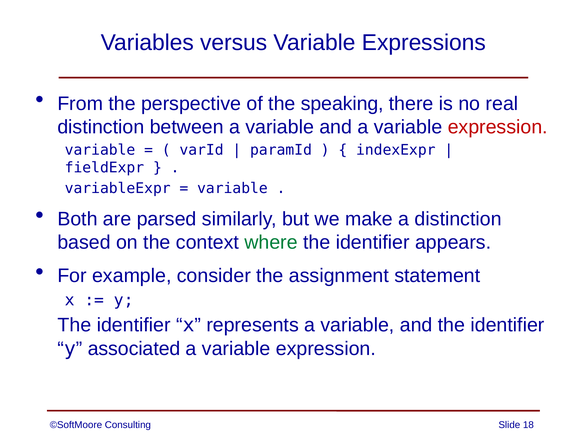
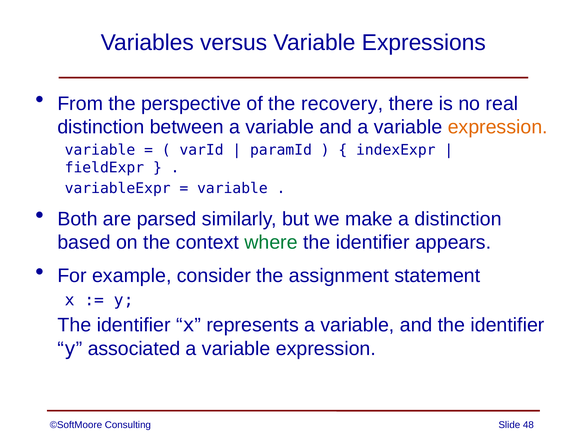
speaking: speaking -> recovery (342, 104)
expression colour: red -> orange (498, 127)
18: 18 -> 48 (528, 425)
